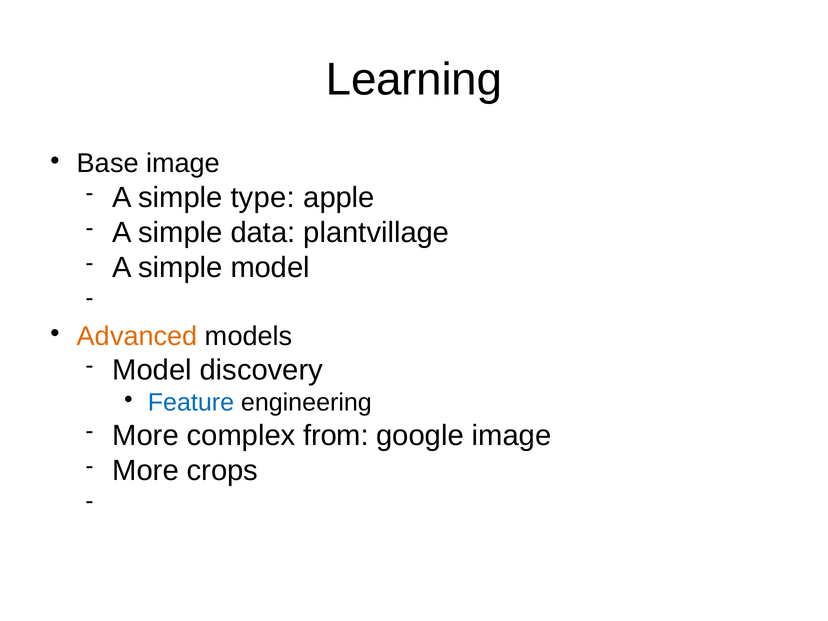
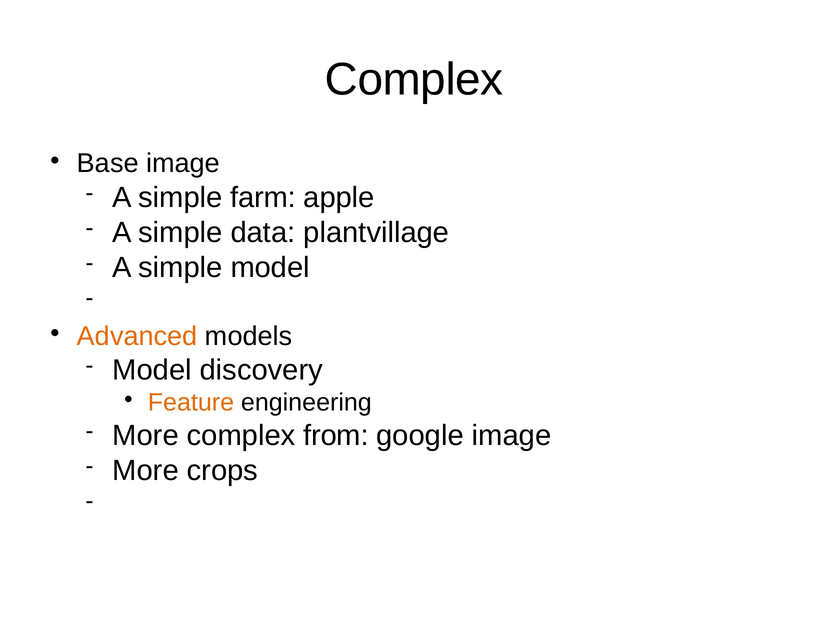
Learning: Learning -> Complex (414, 80)
type: type -> farm (263, 197)
Feature colour: blue -> orange (191, 402)
